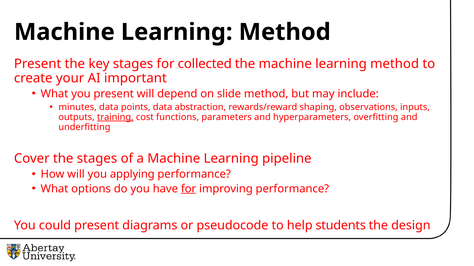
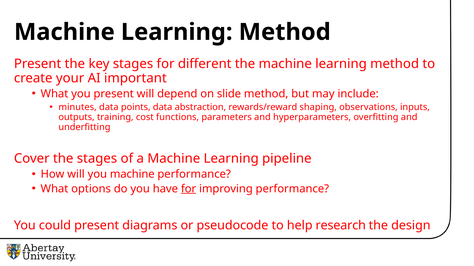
collected: collected -> different (205, 64)
training underline: present -> none (115, 117)
you applying: applying -> machine (132, 175)
students: students -> research (341, 226)
